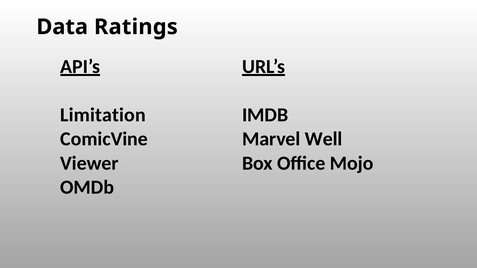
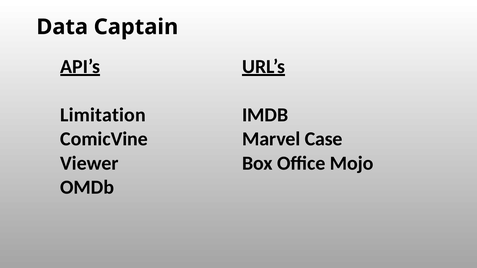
Ratings: Ratings -> Captain (136, 27)
Well: Well -> Case (324, 139)
